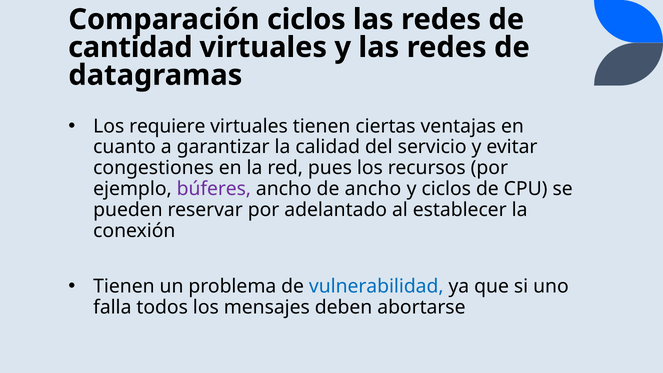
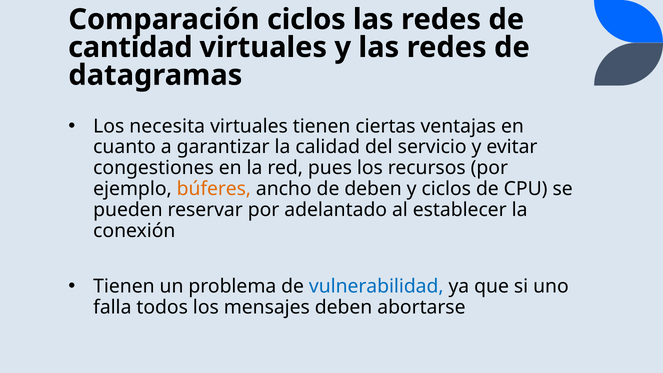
requiere: requiere -> necesita (167, 126)
búferes colour: purple -> orange (214, 189)
de ancho: ancho -> deben (373, 189)
